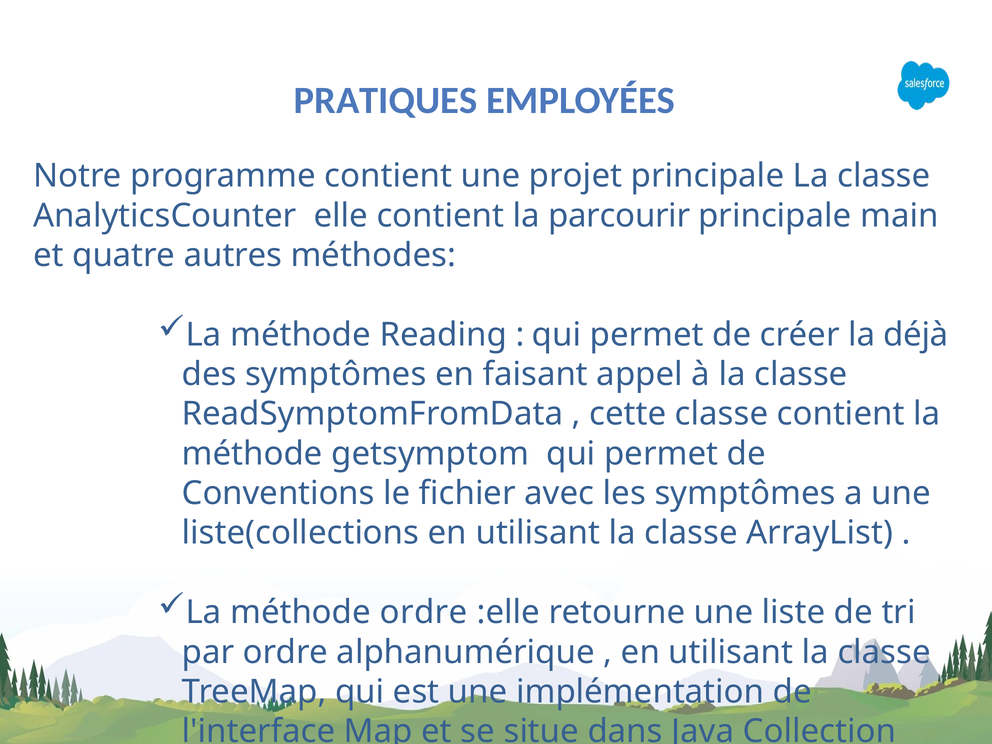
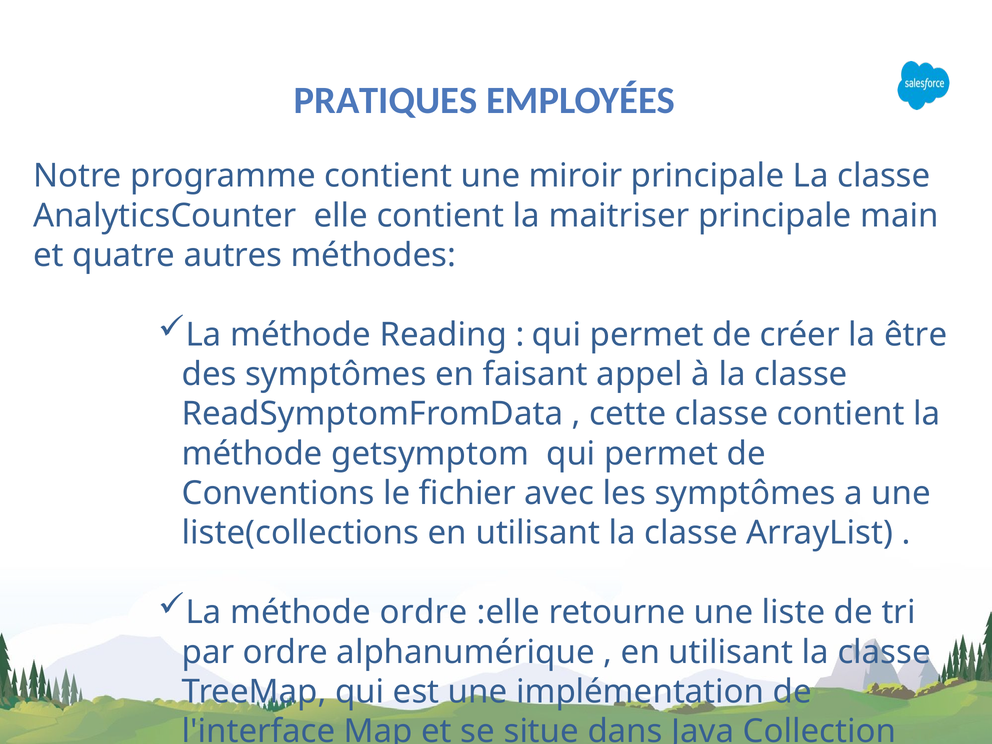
projet: projet -> miroir (576, 176)
parcourir: parcourir -> maitriser (619, 216)
déjà: déjà -> être (916, 335)
